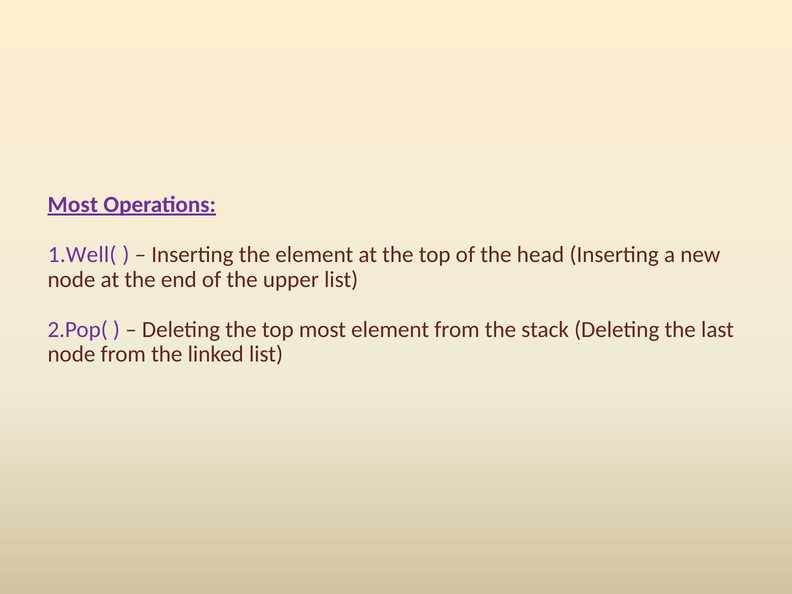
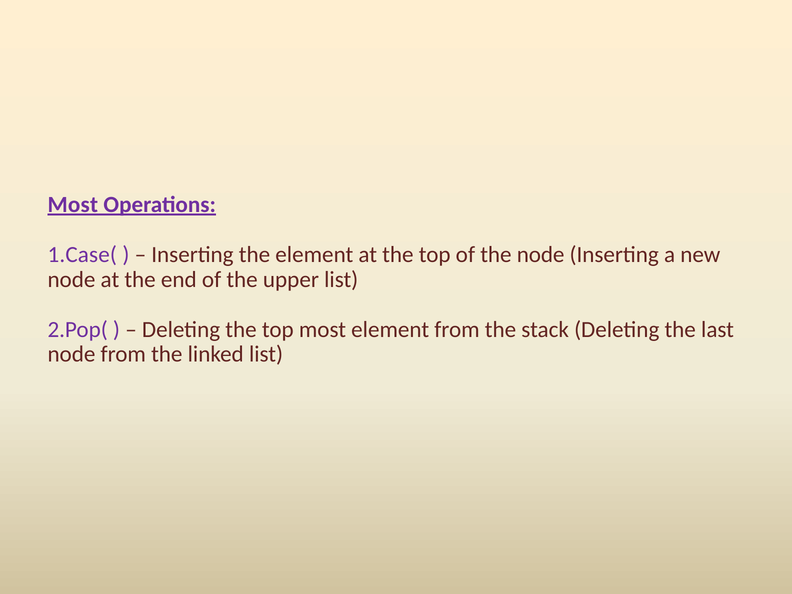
1.Well(: 1.Well( -> 1.Case( (82, 255)
the head: head -> node (541, 255)
